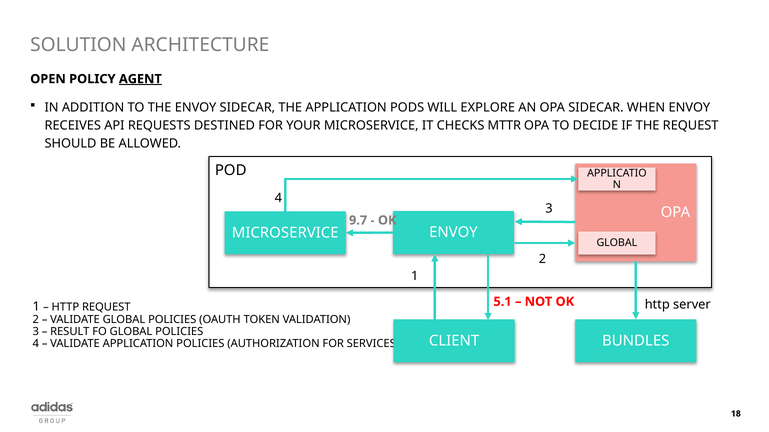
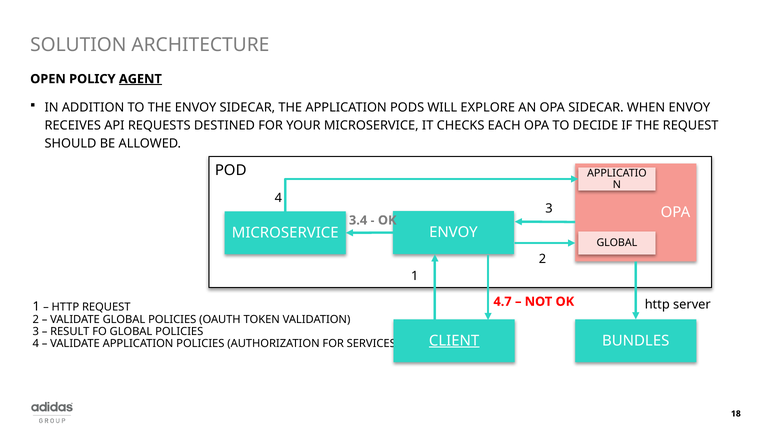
MTTR: MTTR -> EACH (504, 126)
9.7: 9.7 -> 3.4 (358, 221)
5.1: 5.1 -> 4.7 (503, 302)
CLIENT underline: none -> present (454, 341)
